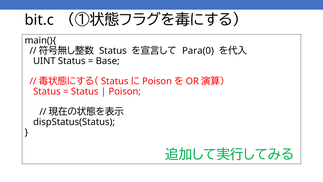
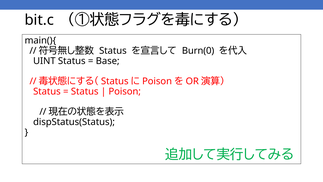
Para(0: Para(0 -> Burn(0 (198, 51)
